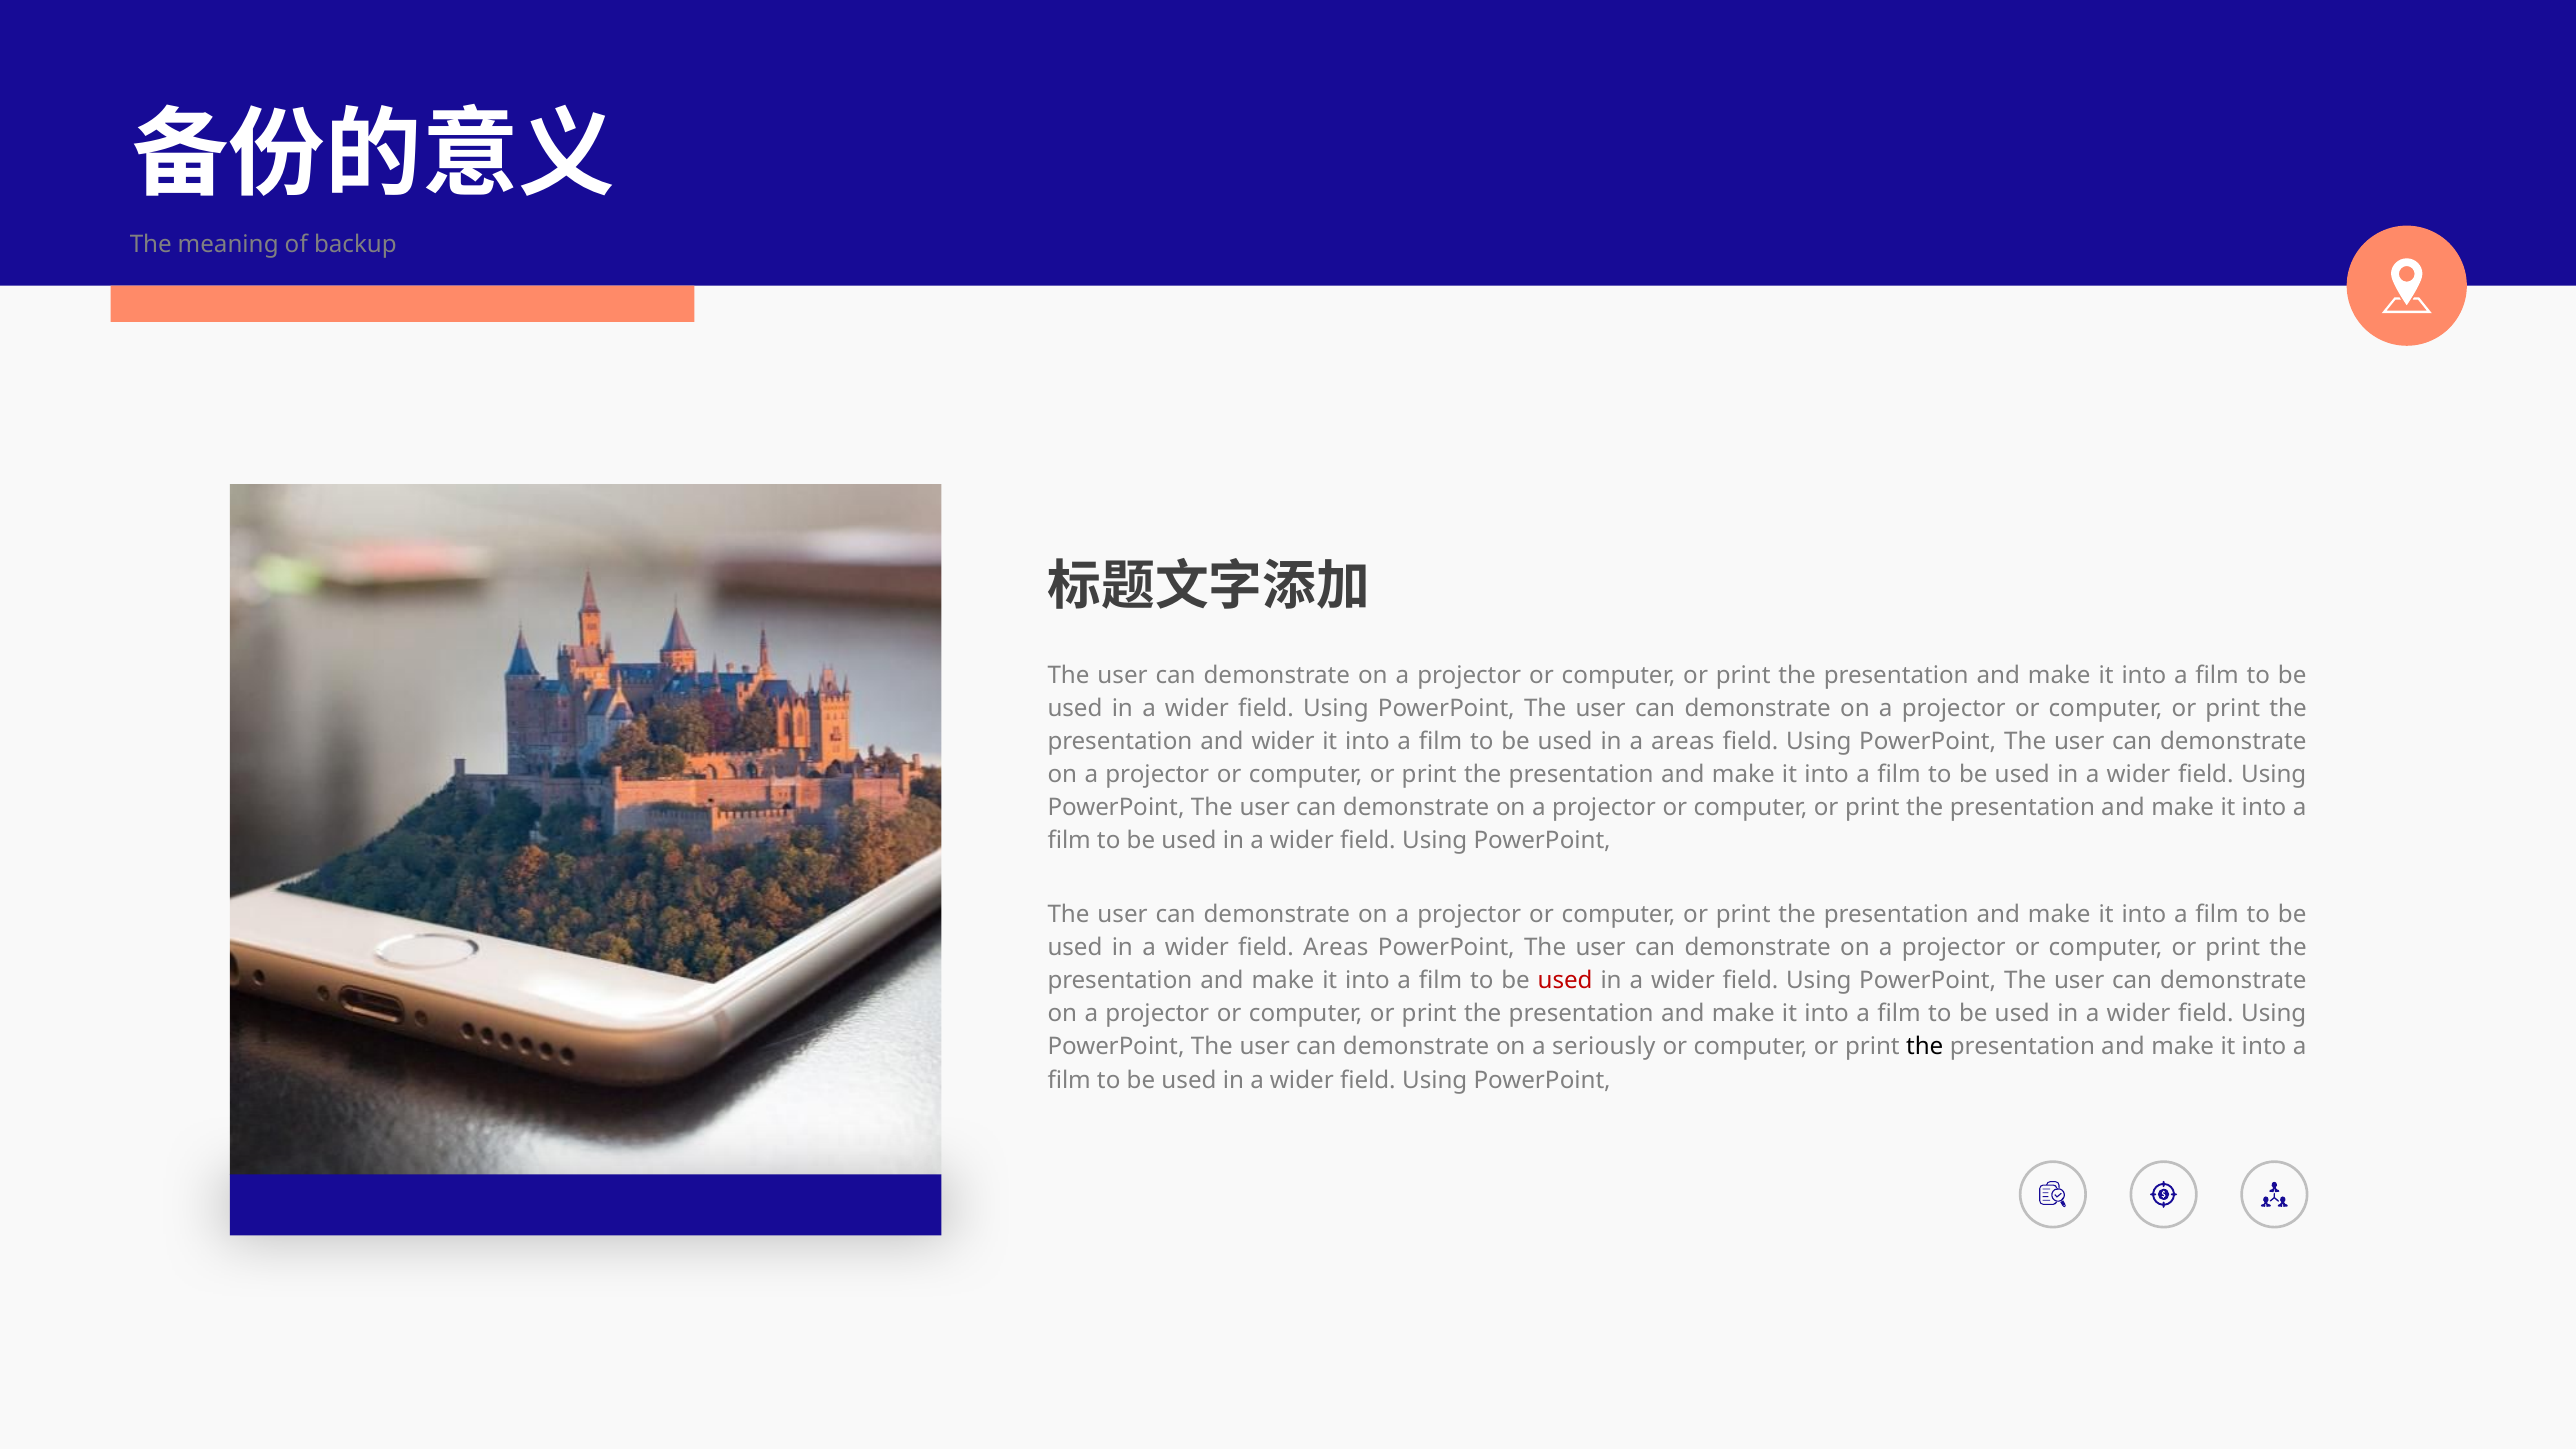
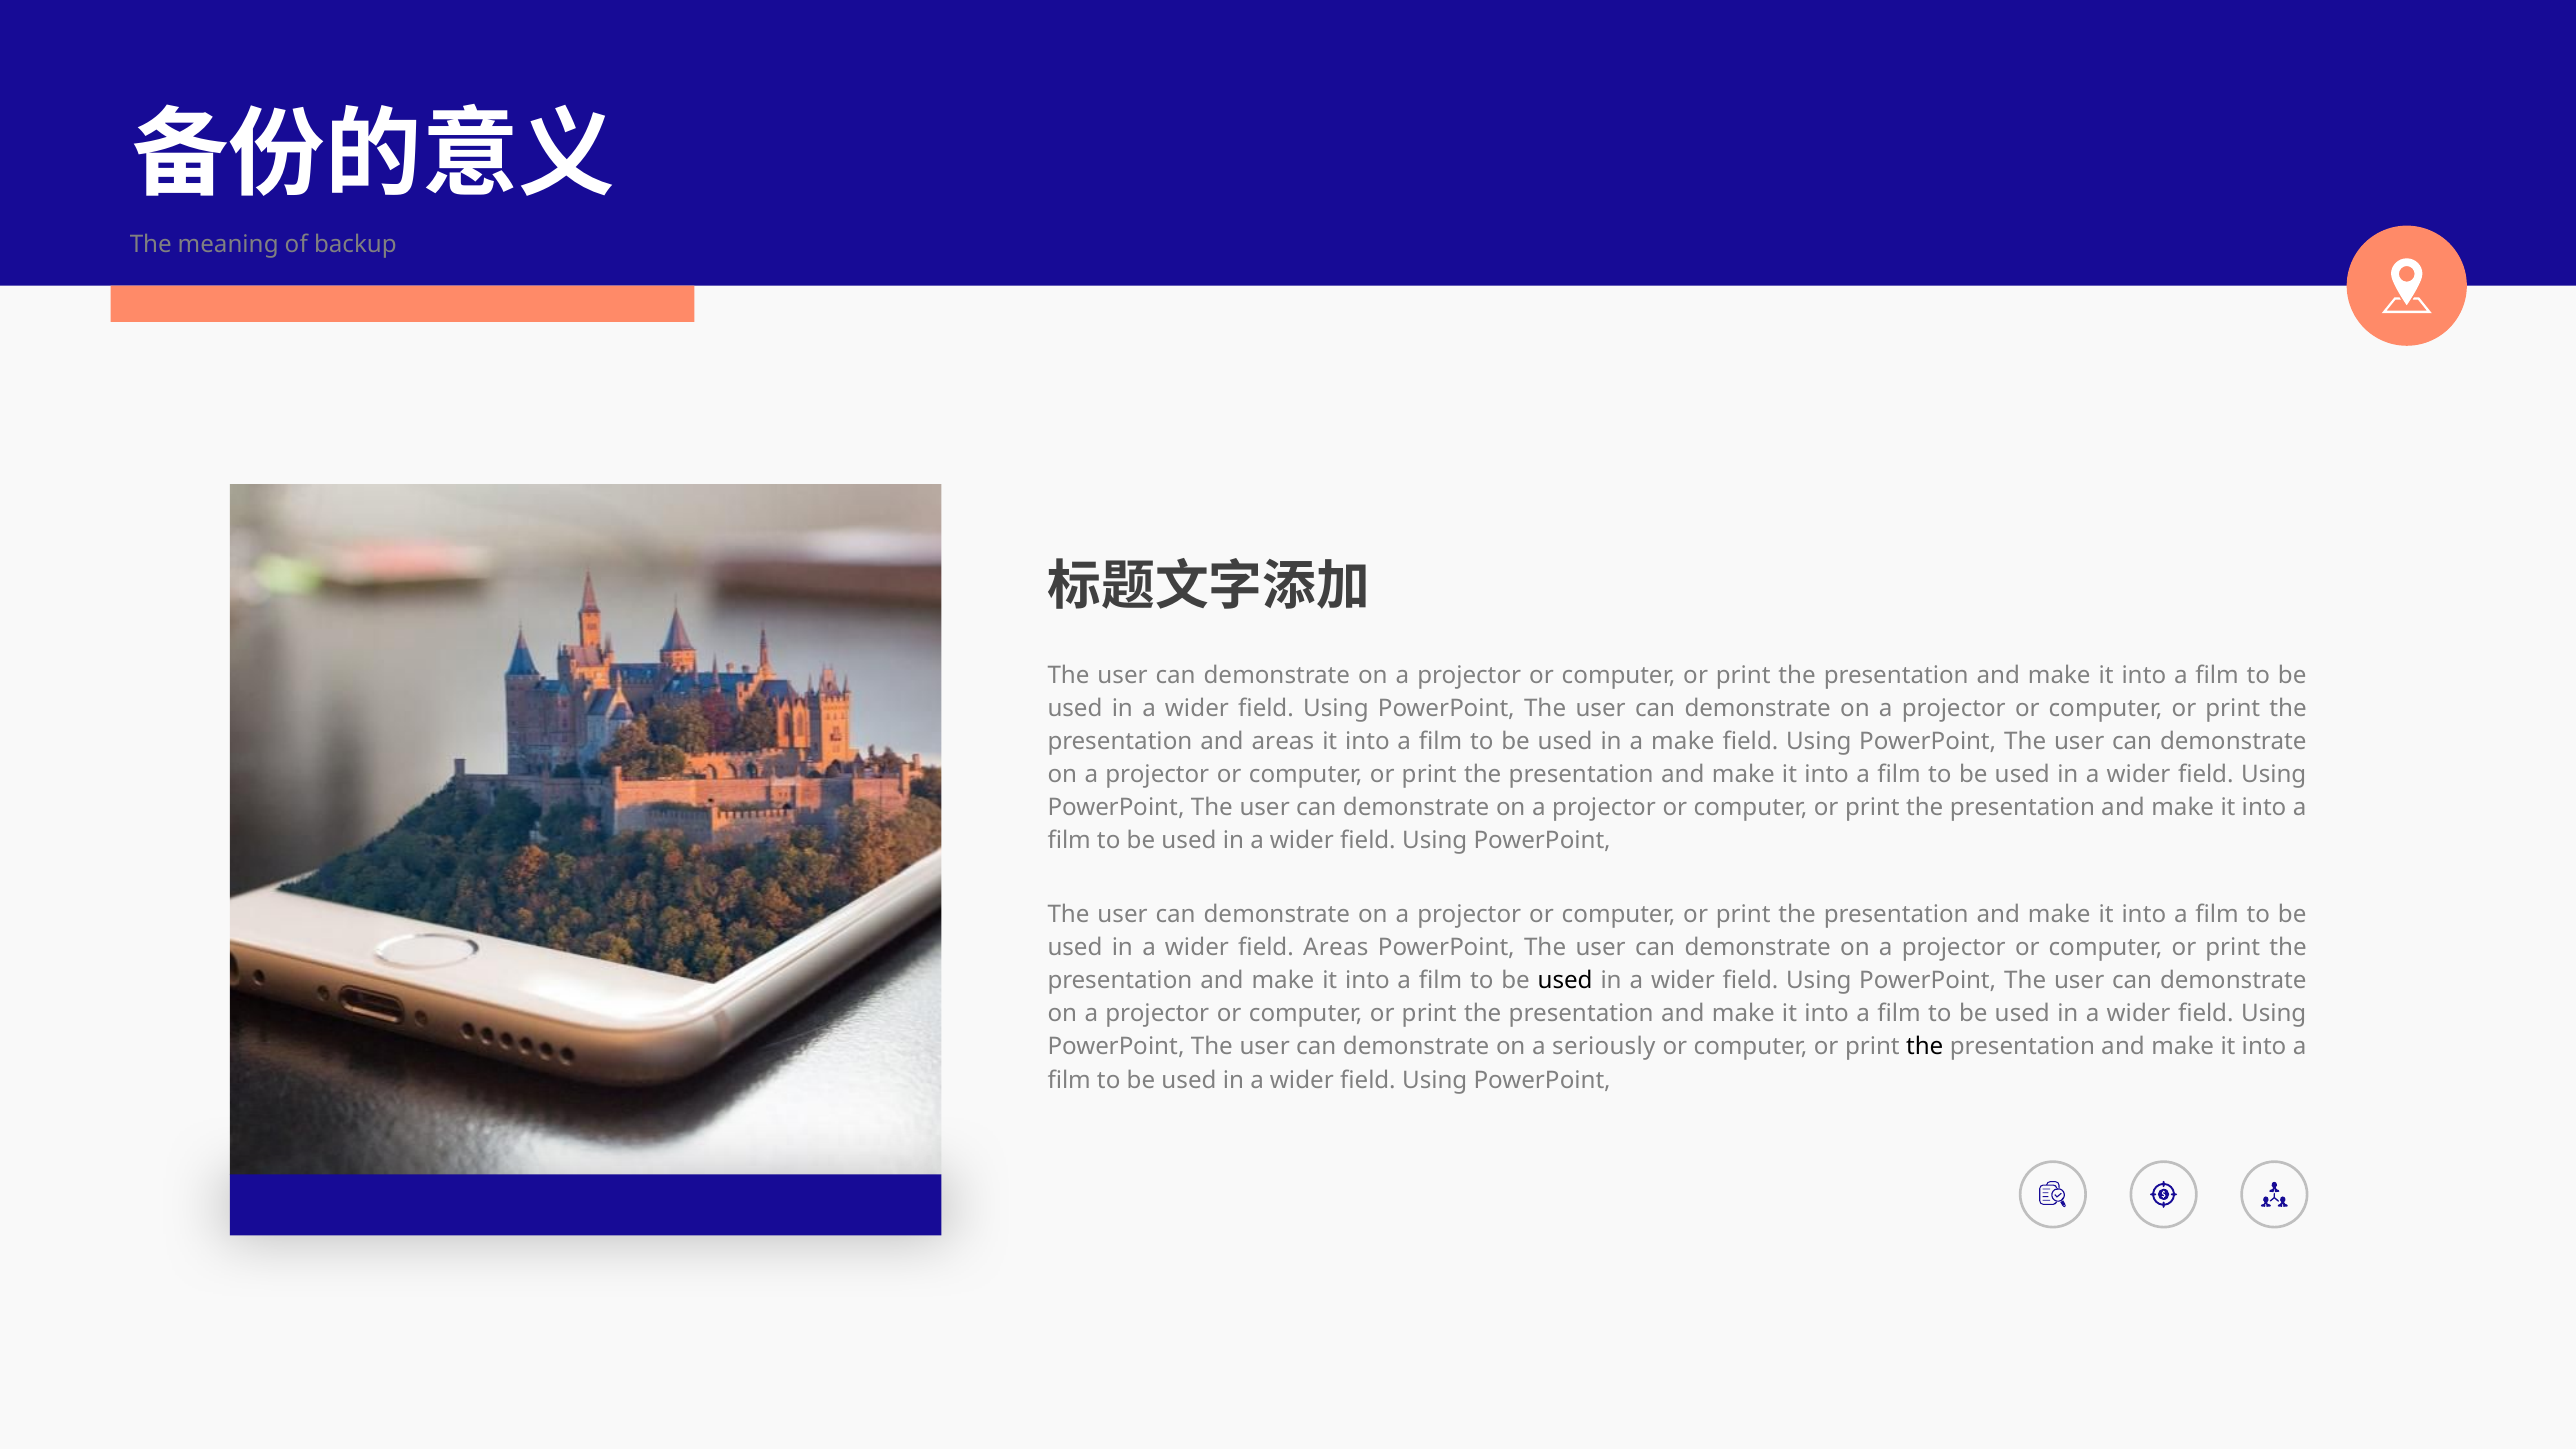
and wider: wider -> areas (1283, 742)
a areas: areas -> make (1683, 742)
used colour: red -> black (1565, 981)
